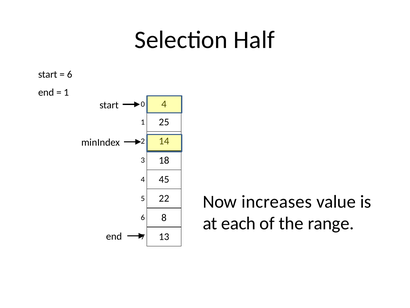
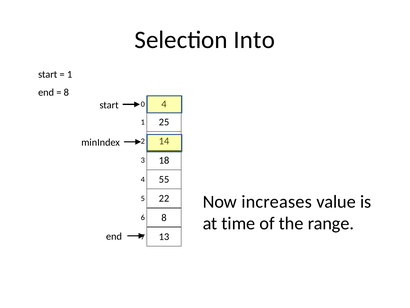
Half: Half -> Into (254, 40)
6: 6 -> 1 (70, 74)
1: 1 -> 8 (66, 92)
45: 45 -> 55 (164, 179)
each: each -> time (238, 223)
